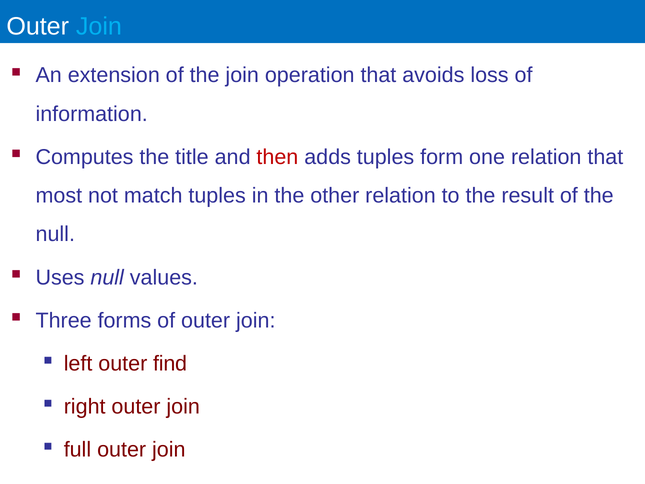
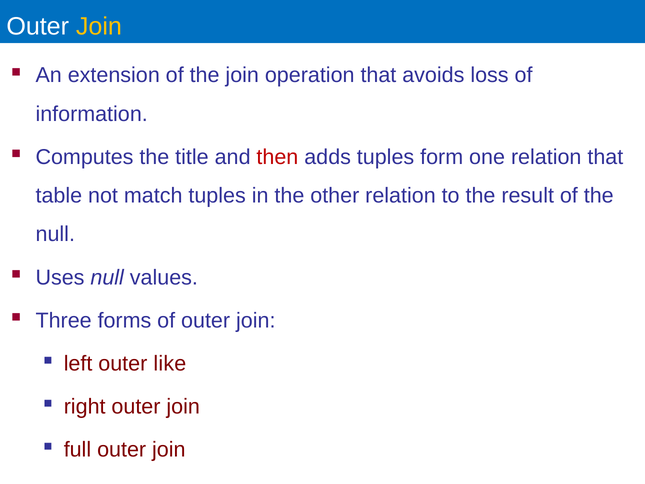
Join colour: light blue -> yellow (99, 26)
most: most -> table (59, 196)
find: find -> like (170, 363)
